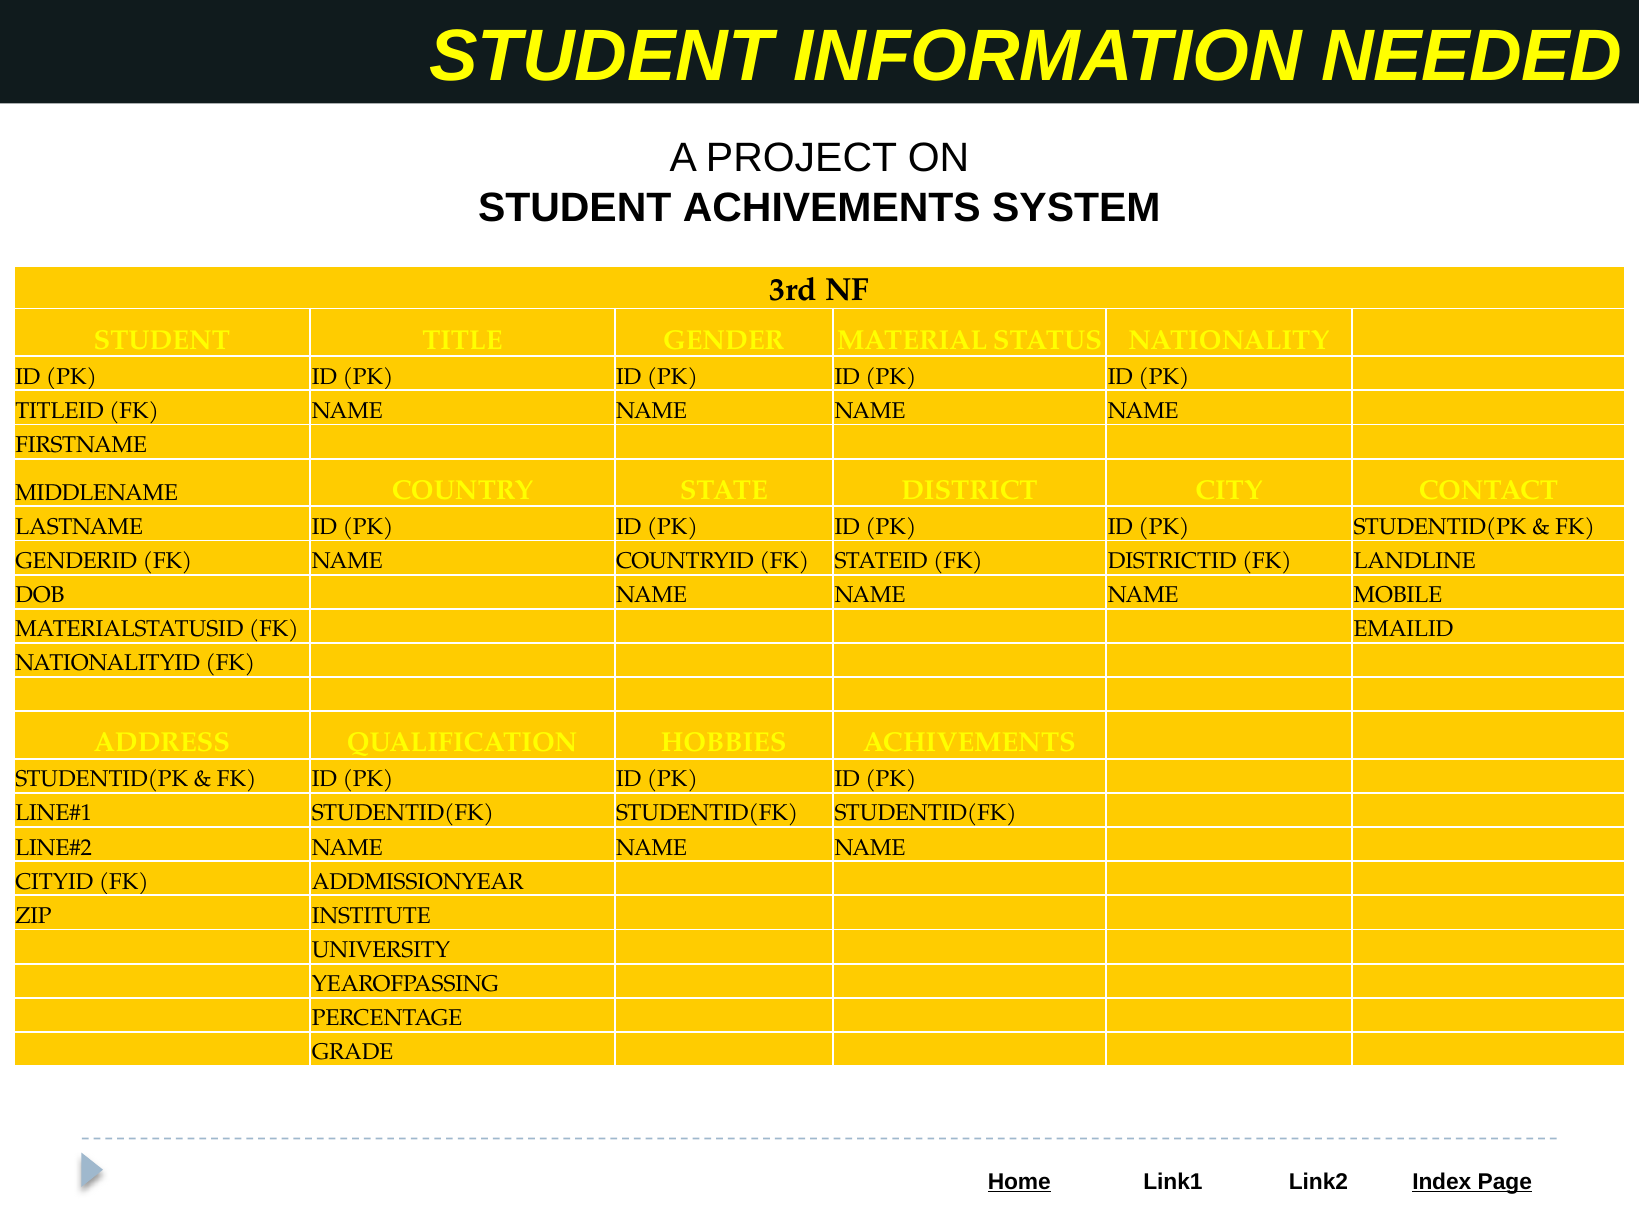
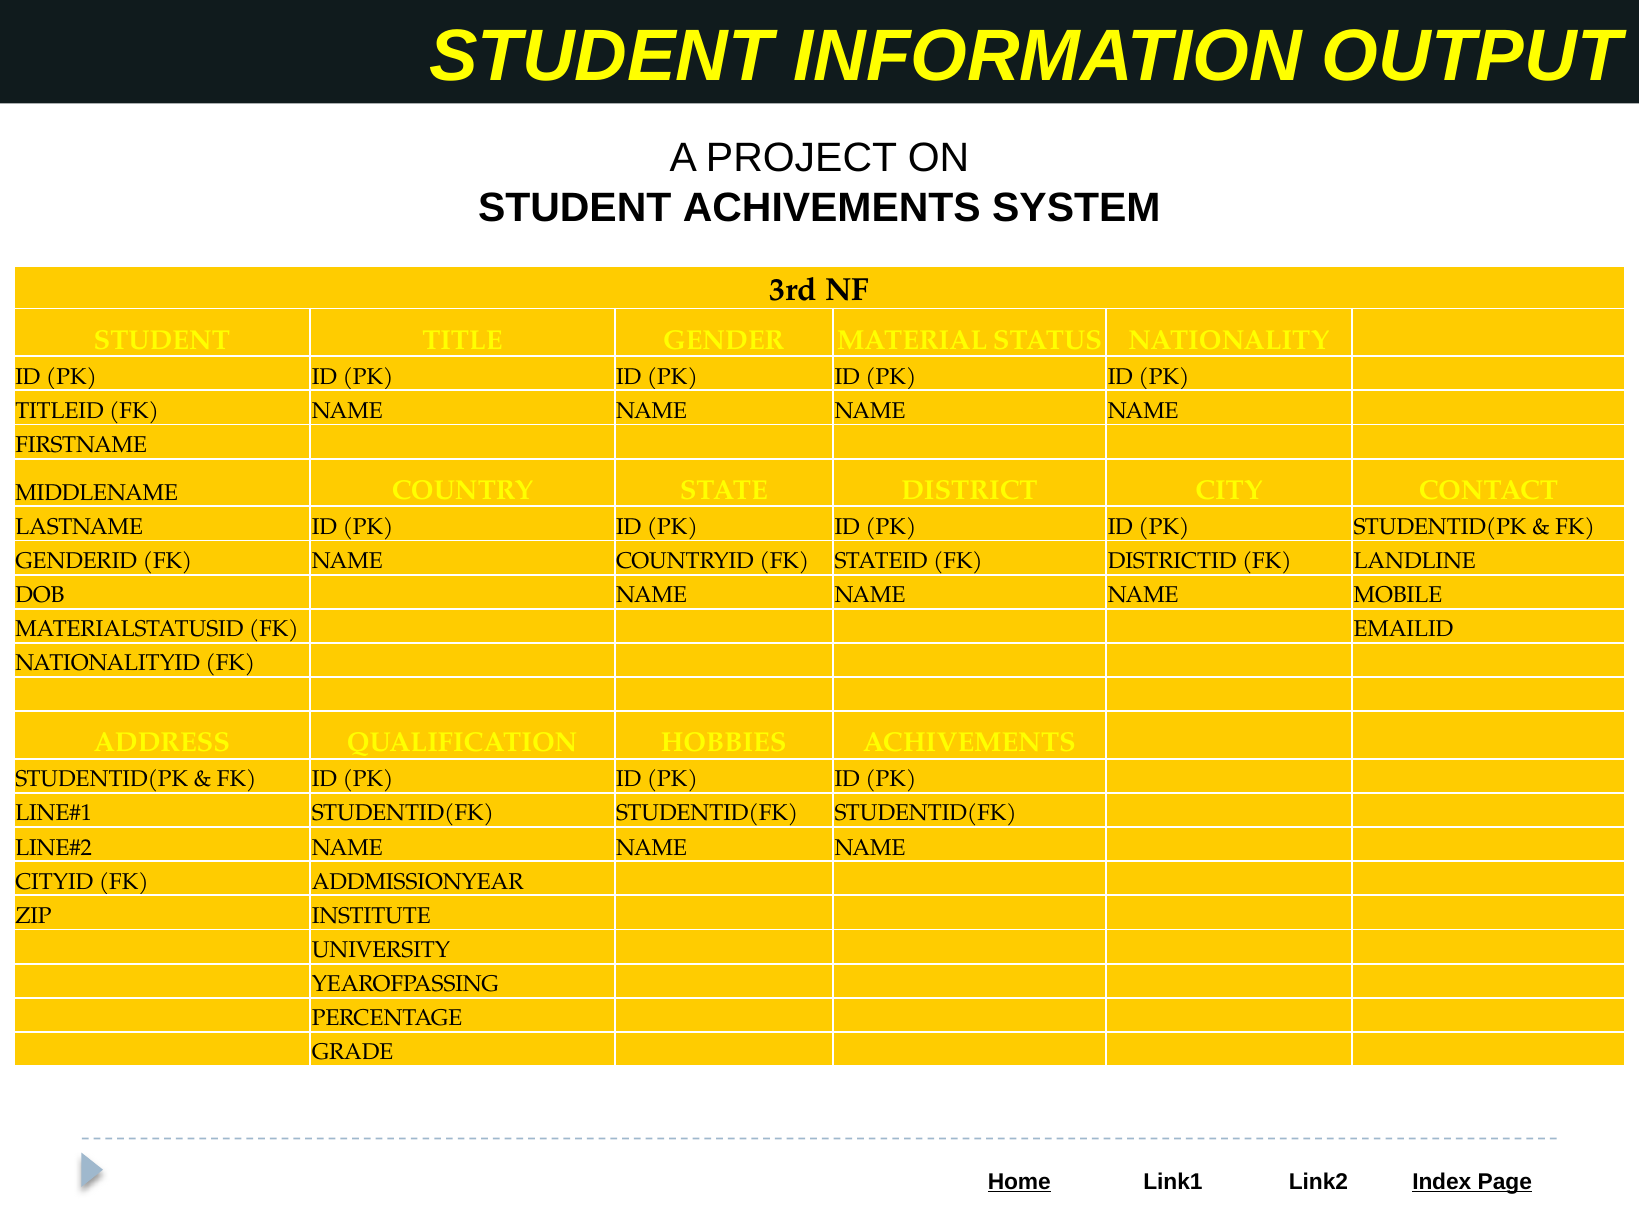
NEEDED: NEEDED -> OUTPUT (1472, 57)
